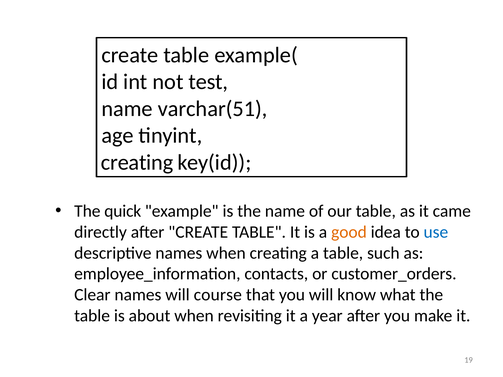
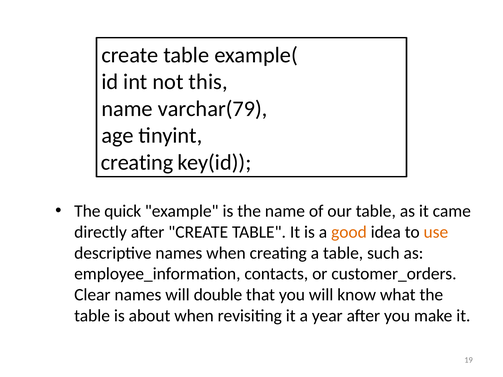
test: test -> this (208, 82)
varchar(51: varchar(51 -> varchar(79 (213, 109)
use colour: blue -> orange (436, 232)
course: course -> double (218, 295)
